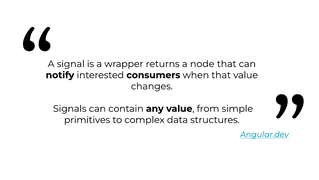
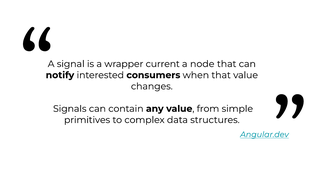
returns: returns -> current (163, 64)
